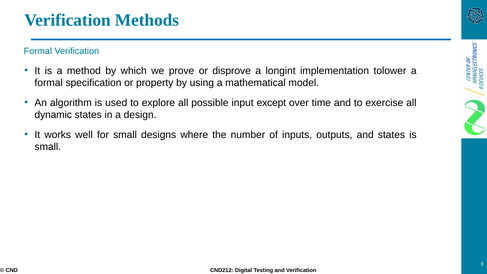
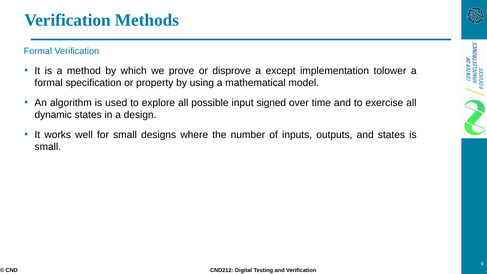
longint: longint -> except (281, 71)
except: except -> signed (271, 103)
